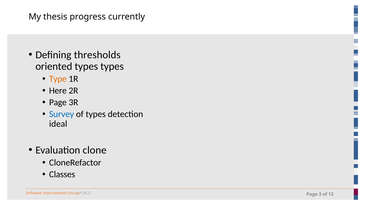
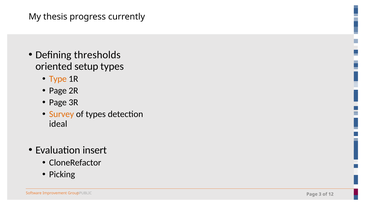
oriented types: types -> setup (86, 66)
Here: Here -> Page (58, 91)
Survey colour: blue -> orange (62, 114)
clone: clone -> insert (95, 150)
Classes: Classes -> Picking (62, 175)
